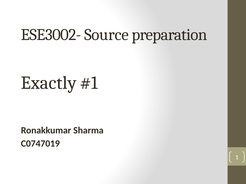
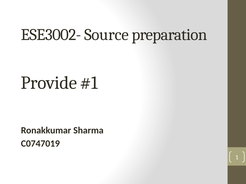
Exactly: Exactly -> Provide (49, 83)
